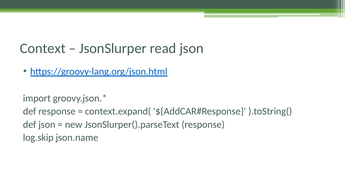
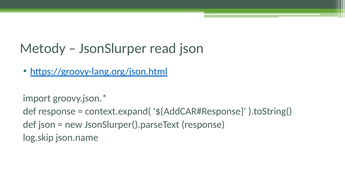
Context: Context -> Metody (43, 48)
